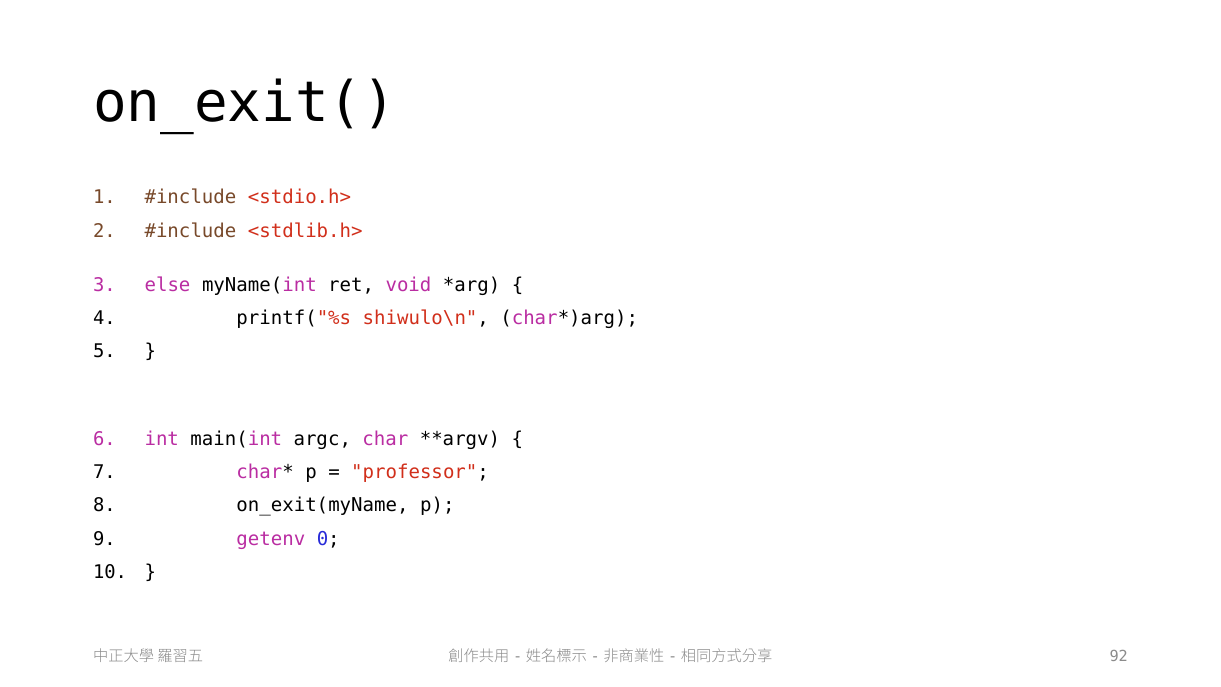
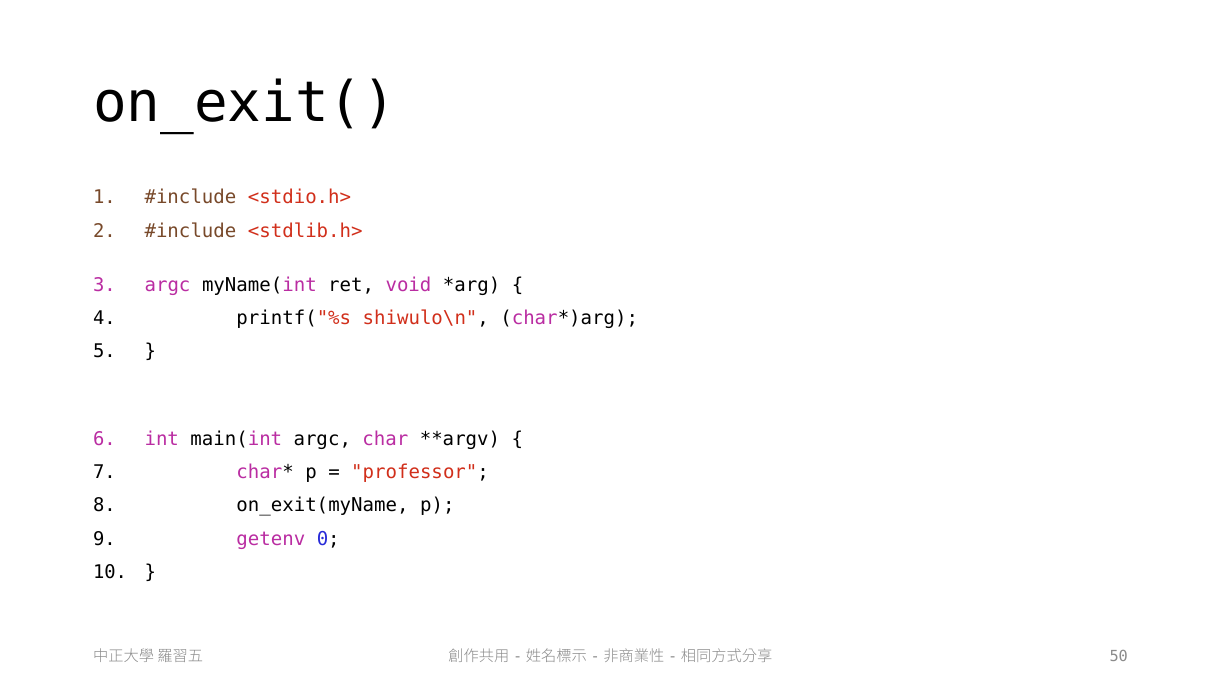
else: else -> argc (168, 285)
92: 92 -> 50 (1119, 656)
